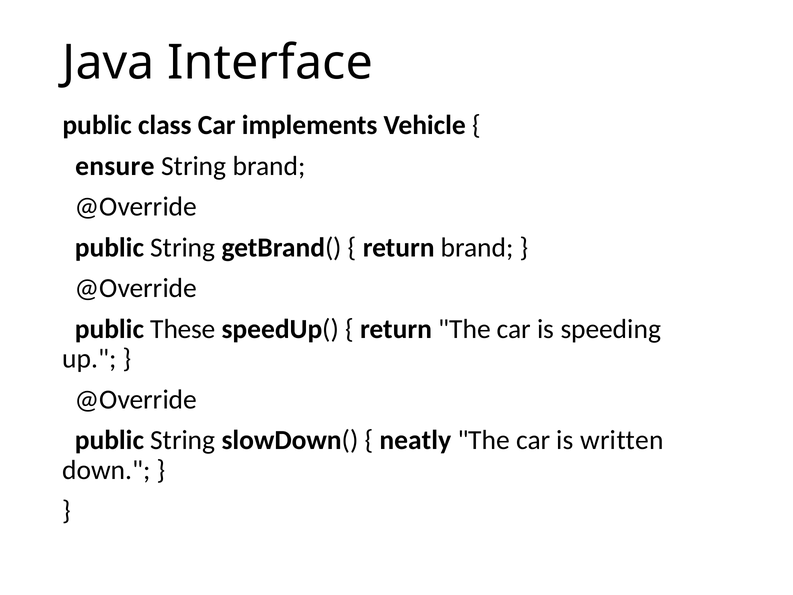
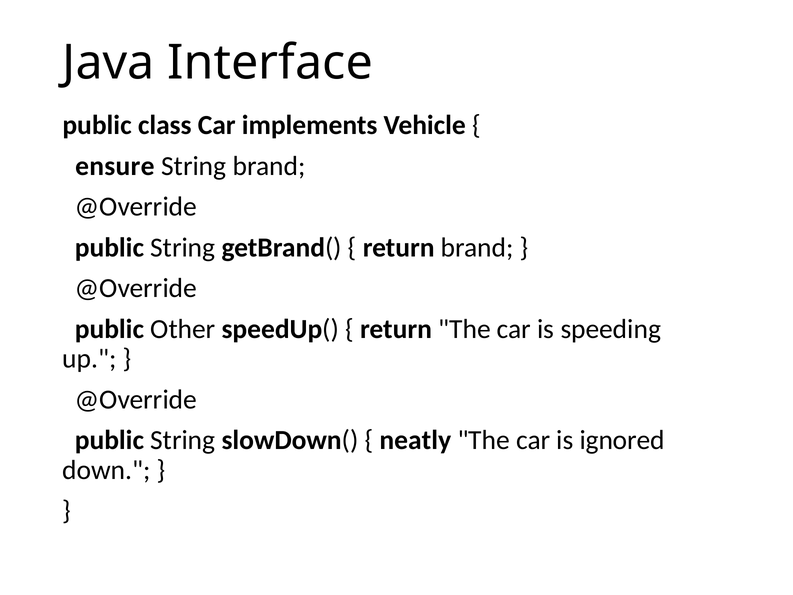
These: These -> Other (183, 329)
written: written -> ignored (622, 440)
